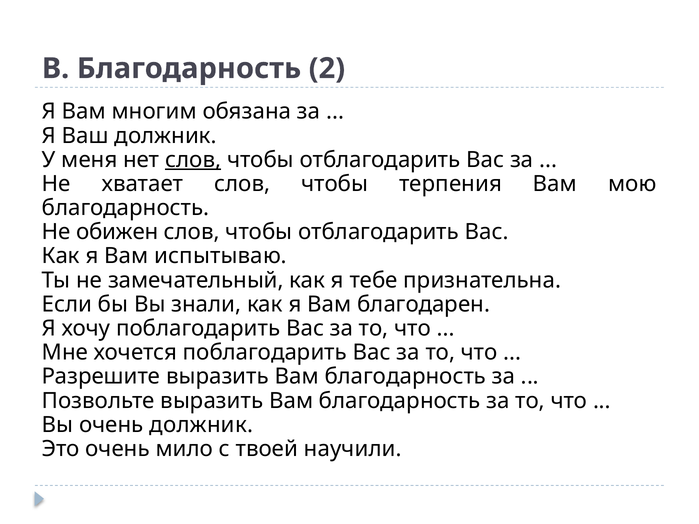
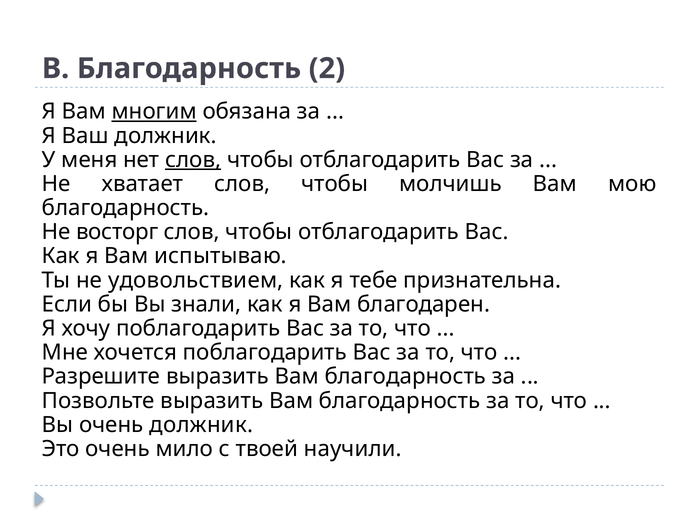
многим underline: none -> present (154, 112)
терпения: терпения -> молчишь (450, 184)
обижен: обижен -> восторг (117, 232)
замечательный: замечательный -> удовольствием (196, 280)
